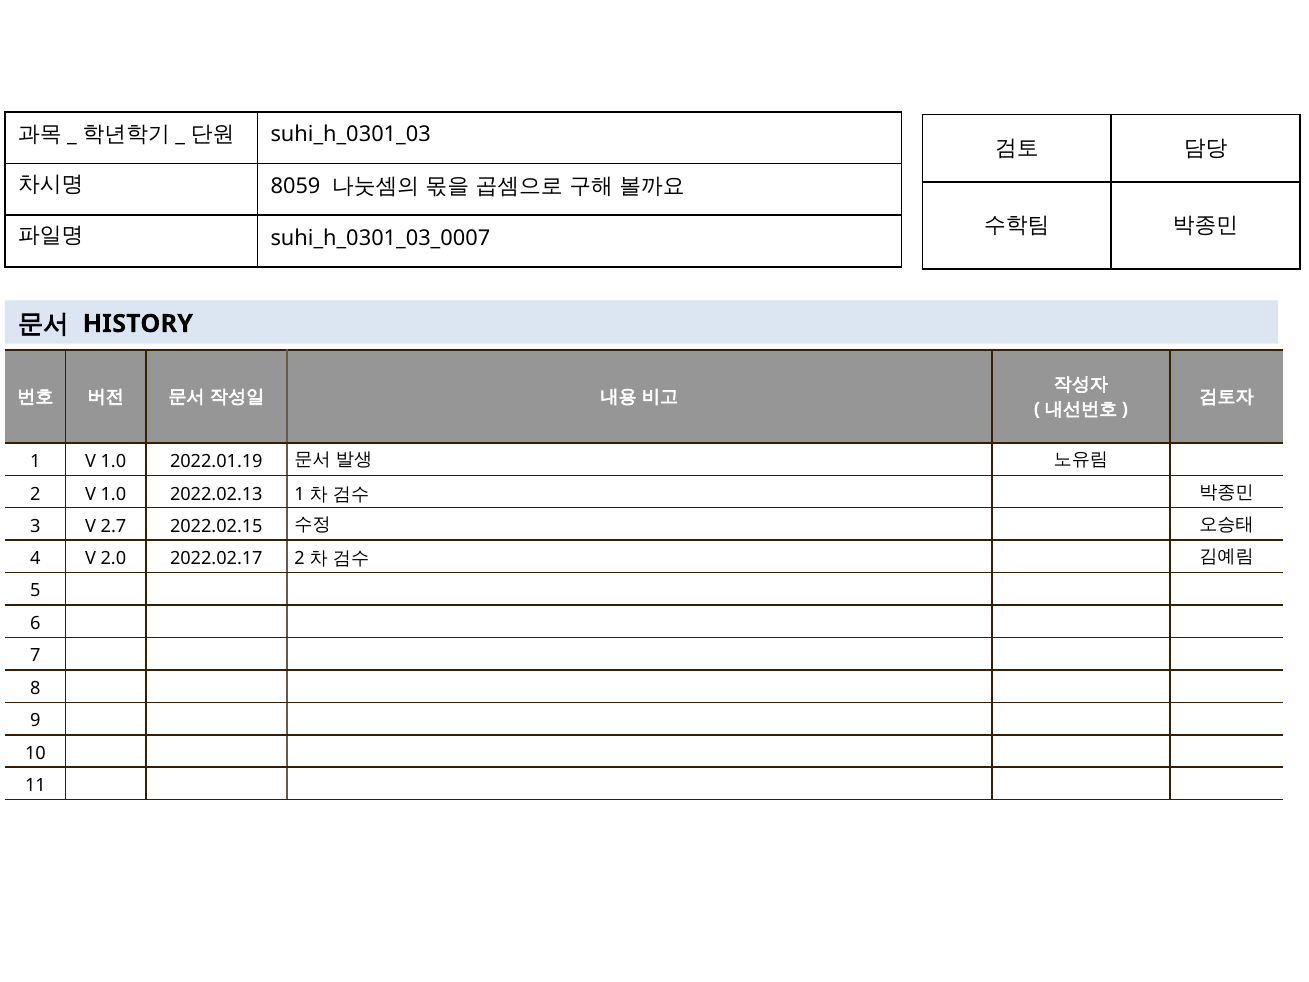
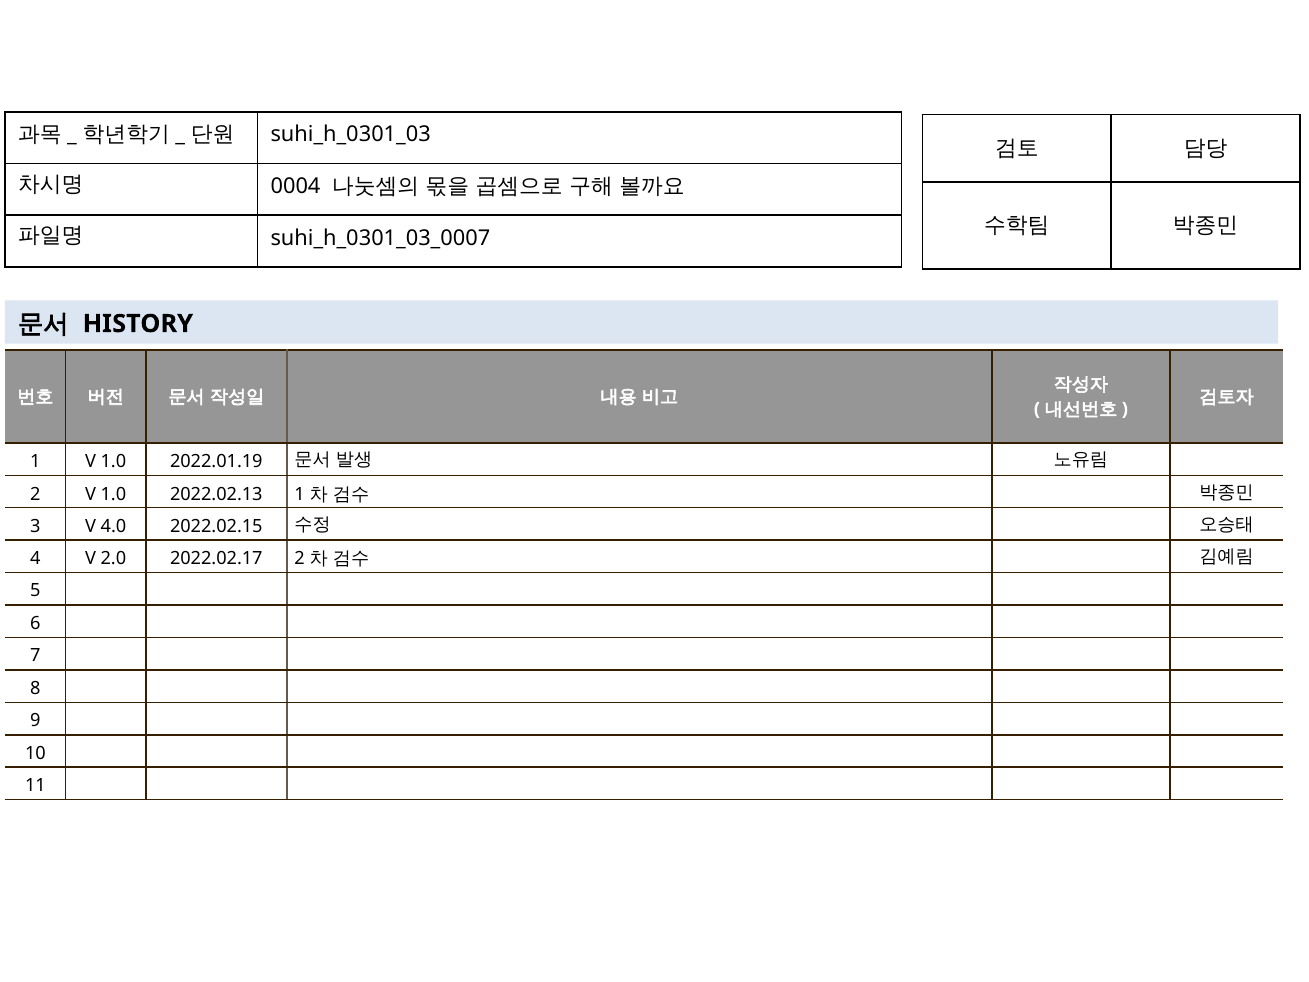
8059: 8059 -> 0004 (296, 186)
2.7: 2.7 -> 4.0 (114, 526)
